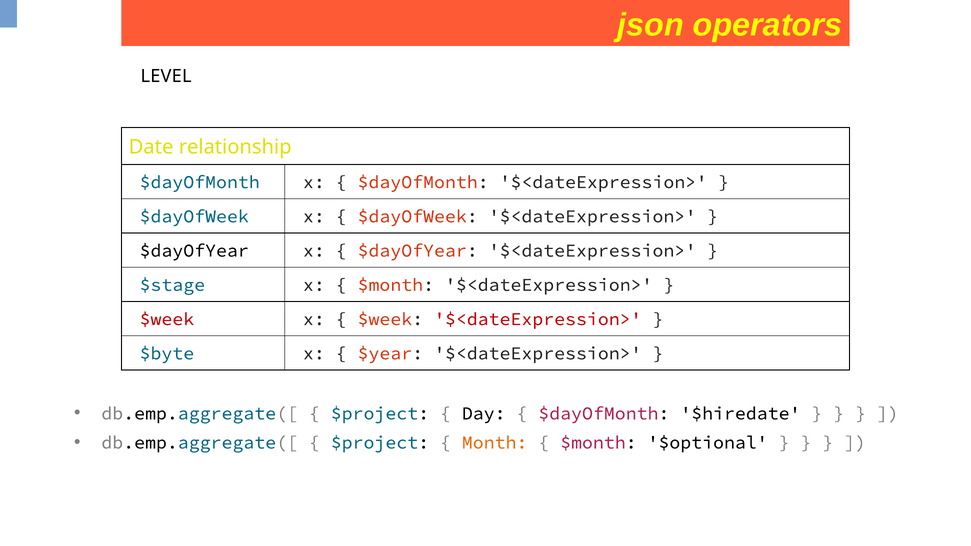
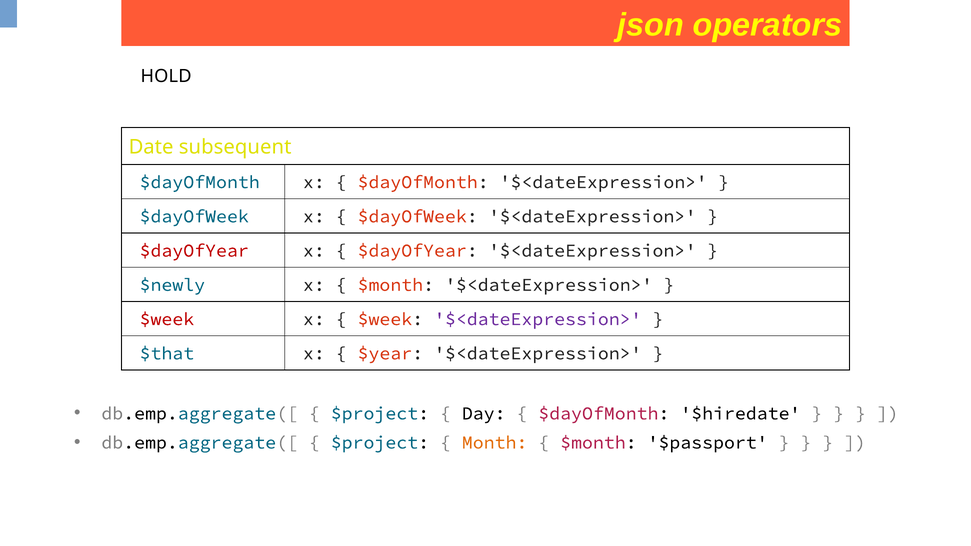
LEVEL: LEVEL -> HOLD (166, 76)
relationship: relationship -> subsequent (235, 147)
$dayOfYear colour: black -> red (194, 251)
$stage: $stage -> $newly (172, 285)
$<dateExpression> colour: red -> purple (538, 319)
$byte: $byte -> $that (167, 353)
$optional: $optional -> $passport (708, 443)
